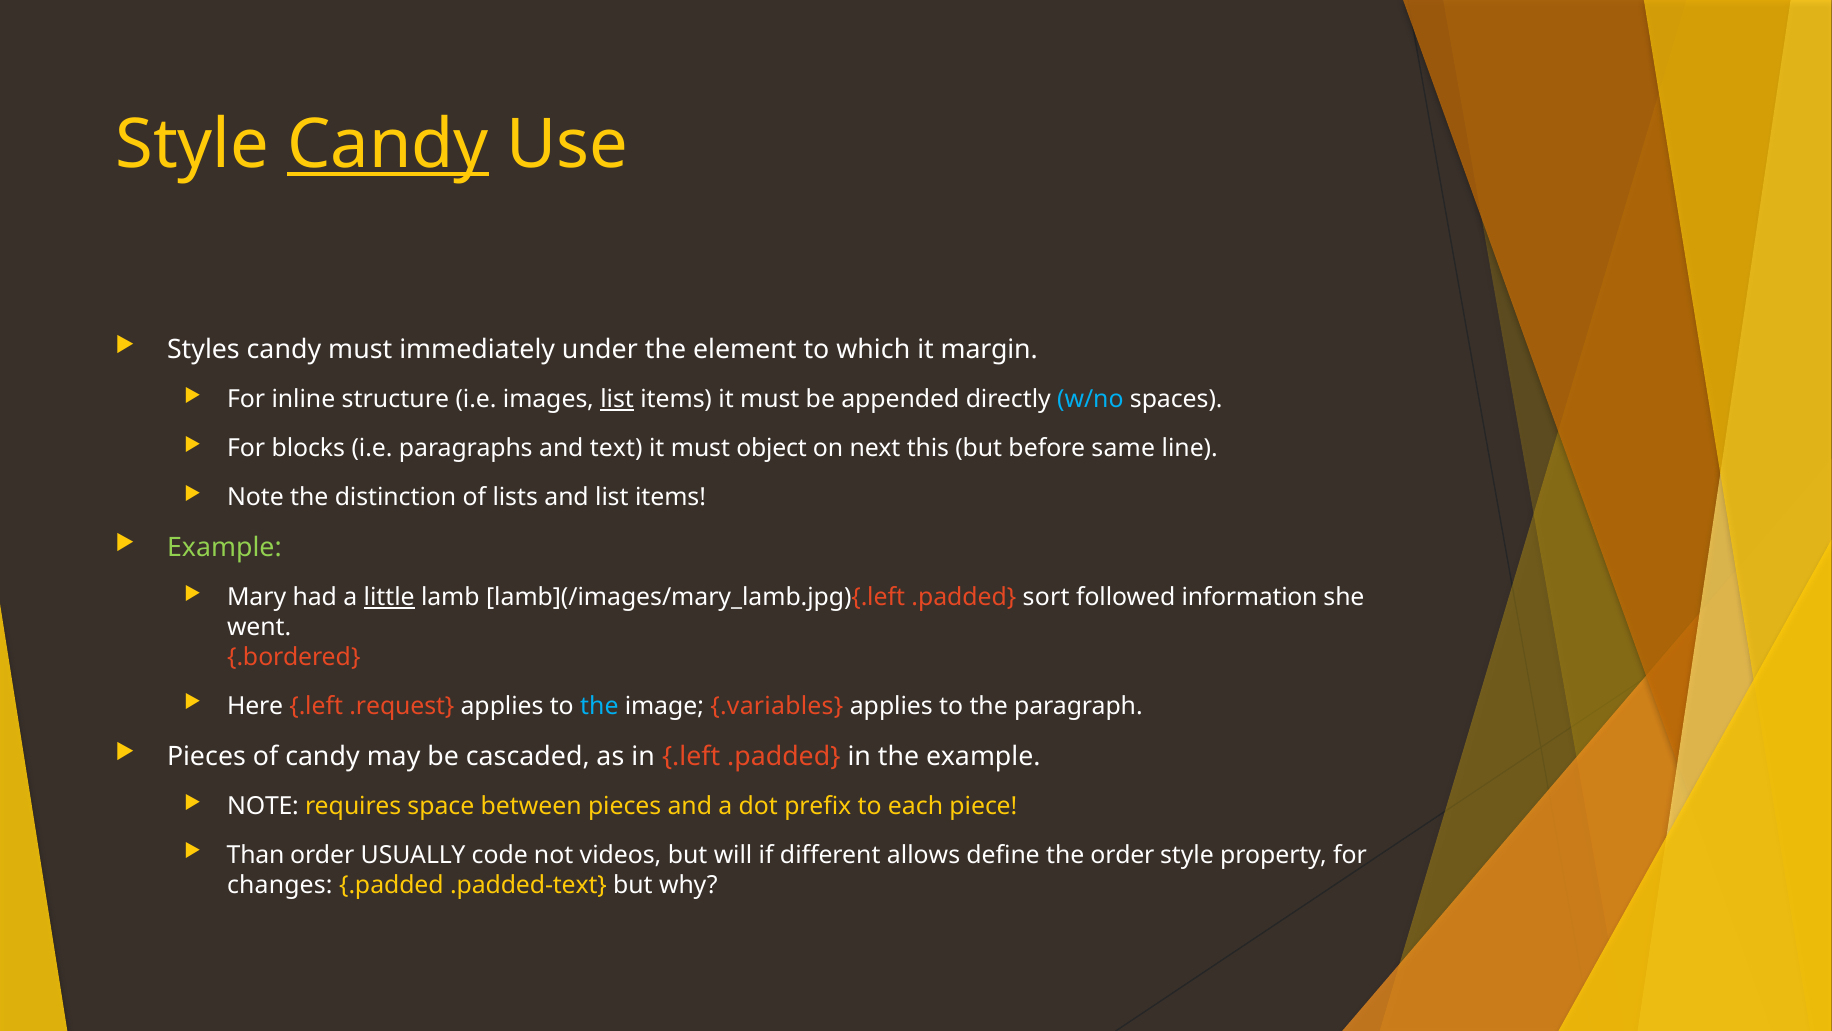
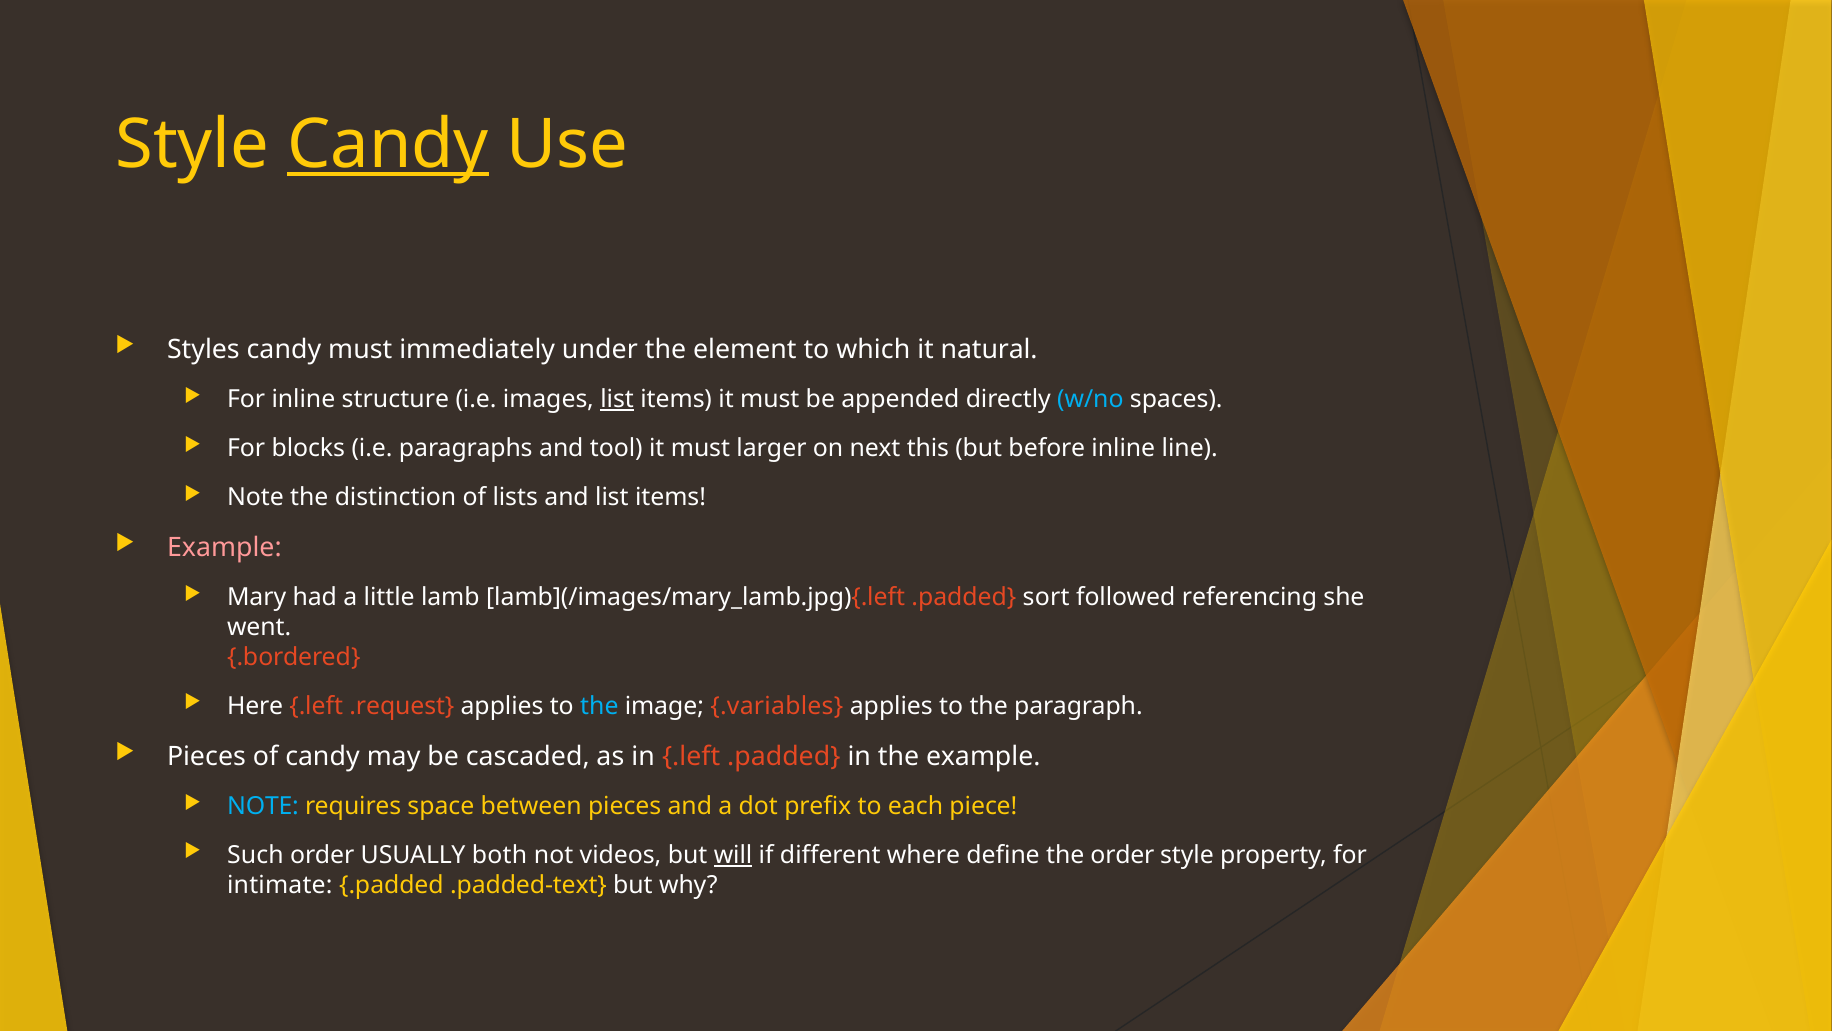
margin: margin -> natural (989, 349)
text: text -> tool (616, 448)
object: object -> larger (771, 448)
before same: same -> inline (1123, 448)
Example colour: light green -> pink (224, 547)
little underline: present -> none (389, 597)
information: information -> referencing (1249, 597)
NOTE colour: white -> light blue (263, 806)
Than: Than -> Such (255, 855)
code: code -> both (500, 855)
will underline: none -> present (733, 855)
allows: allows -> where (924, 855)
changes: changes -> intimate (280, 885)
